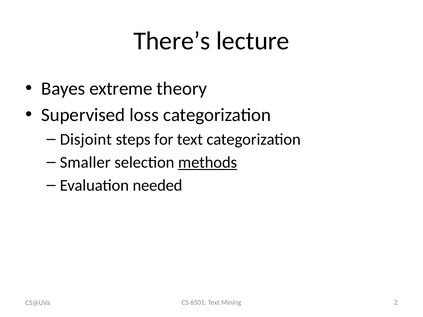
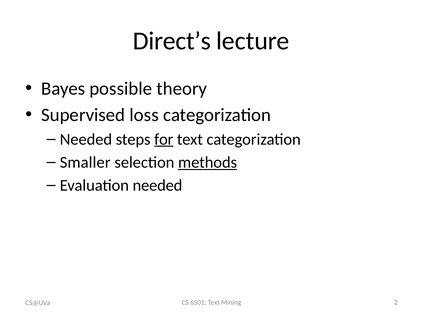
There’s: There’s -> Direct’s (172, 41)
extreme: extreme -> possible (121, 89)
Disjoint: Disjoint -> Needed (86, 139)
for underline: none -> present (164, 139)
